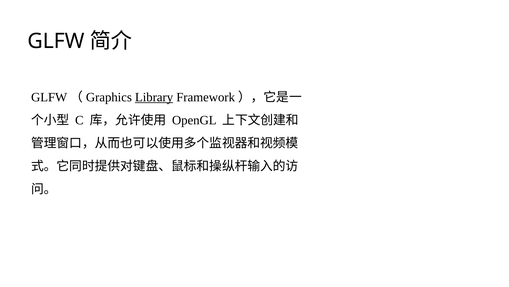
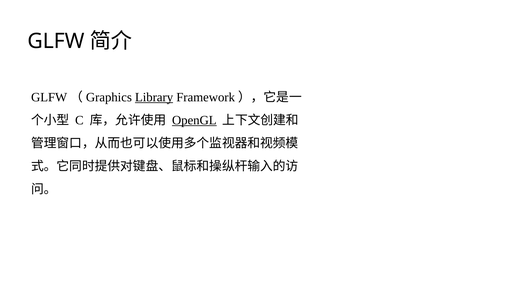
OpenGL underline: none -> present (194, 120)
